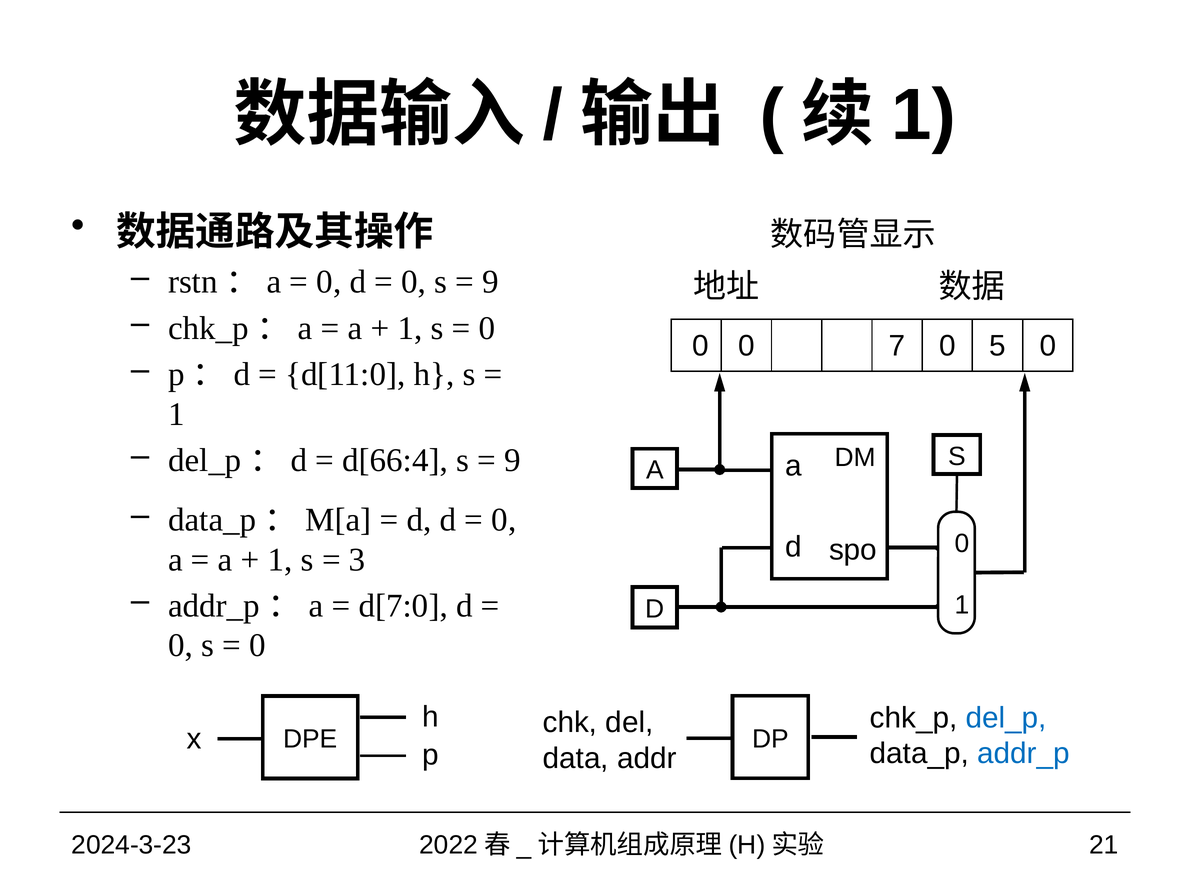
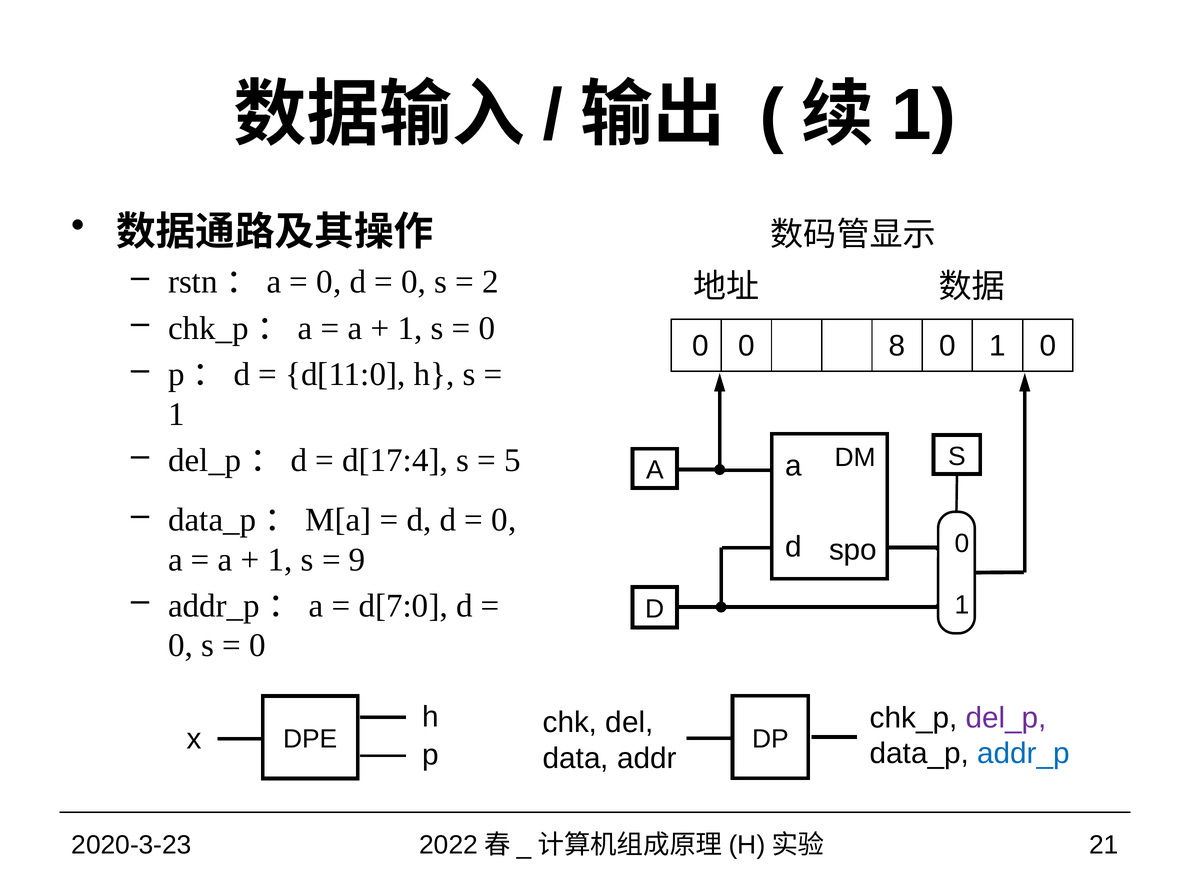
9: 9 -> 2 (491, 282)
7: 7 -> 8 (897, 346)
5: 5 -> 1 (998, 346)
d[66:4: d[66:4 -> d[17:4 (395, 461)
9: 9 -> 5 (512, 461)
3: 3 -> 9 (357, 560)
del_p colour: blue -> purple (1006, 718)
2024-3-23: 2024-3-23 -> 2020-3-23 (131, 846)
